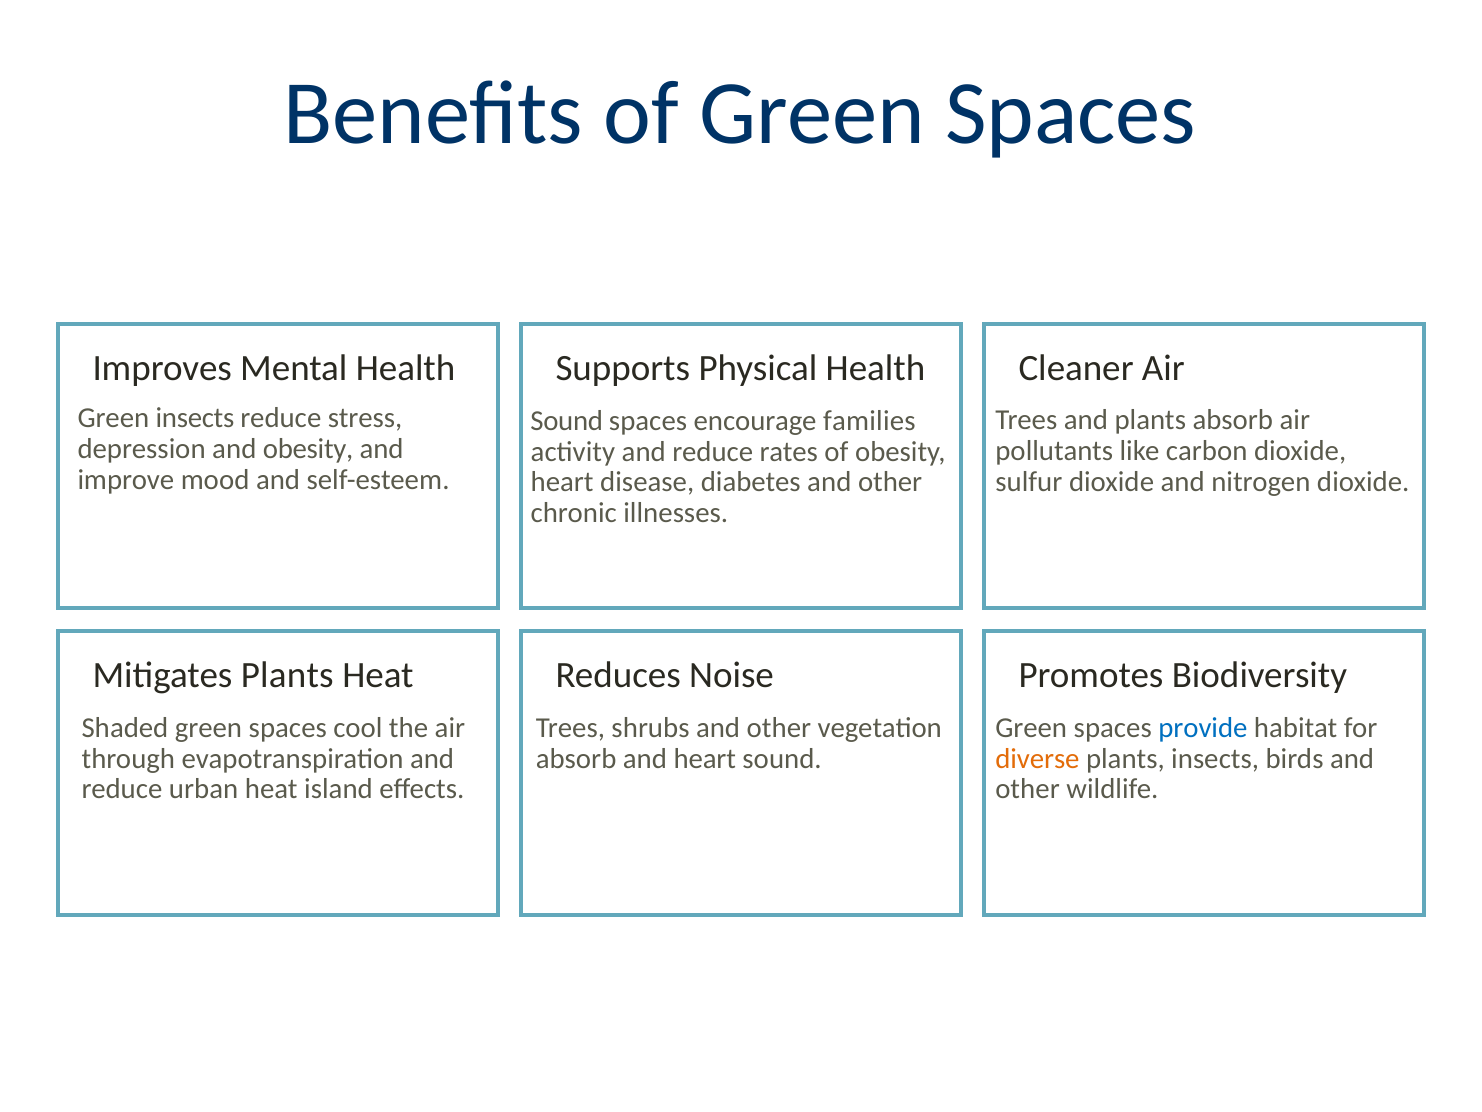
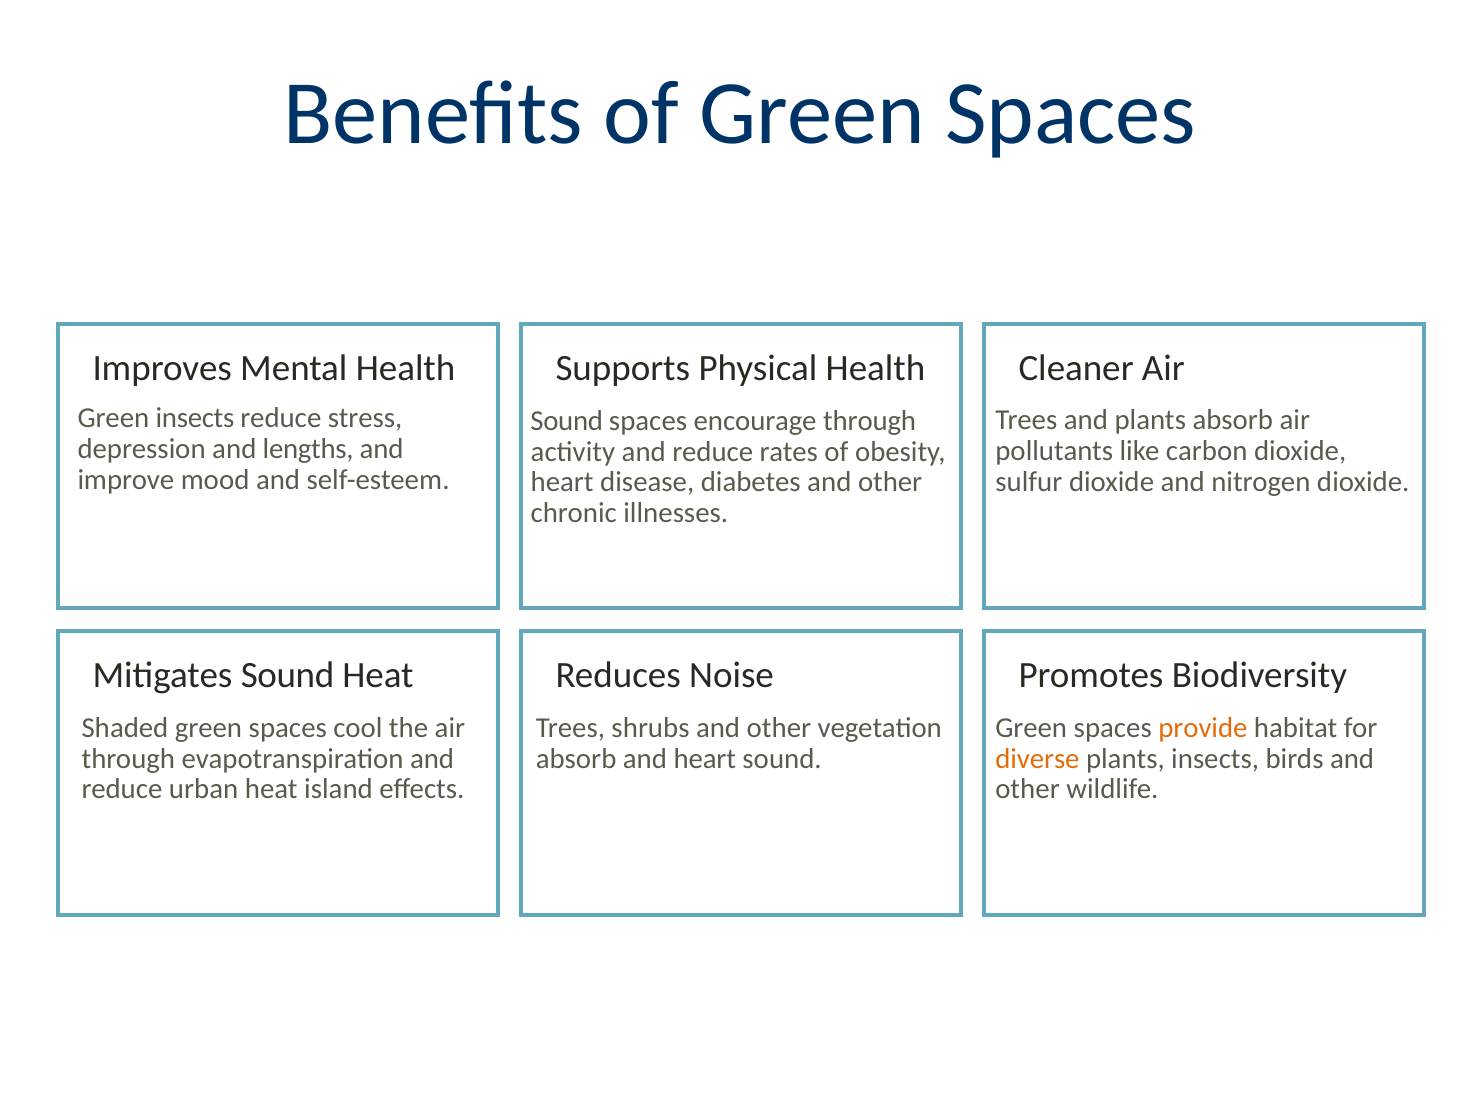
encourage families: families -> through (870, 421)
and obesity: obesity -> lengths (308, 449)
Mitigates Plants: Plants -> Sound (288, 675)
provide colour: blue -> orange (1203, 727)
